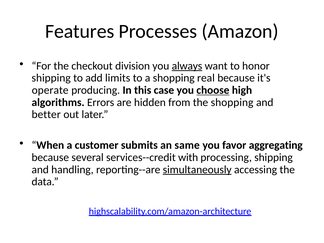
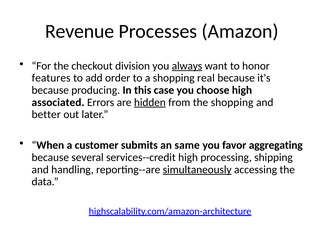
Features: Features -> Revenue (80, 31)
shipping: shipping -> features (51, 78)
limits: limits -> order (118, 78)
operate: operate -> because (50, 90)
choose underline: present -> none (213, 90)
algorithms: algorithms -> associated (58, 102)
hidden underline: none -> present (150, 102)
services--credit with: with -> high (188, 157)
